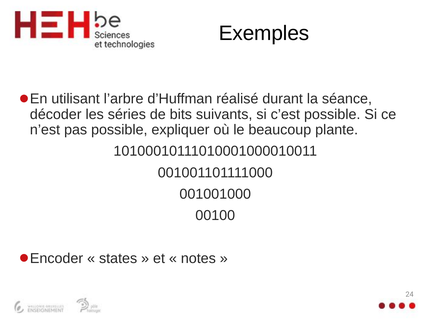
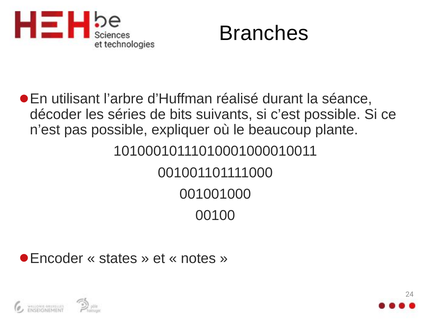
Exemples: Exemples -> Branches (264, 33)
